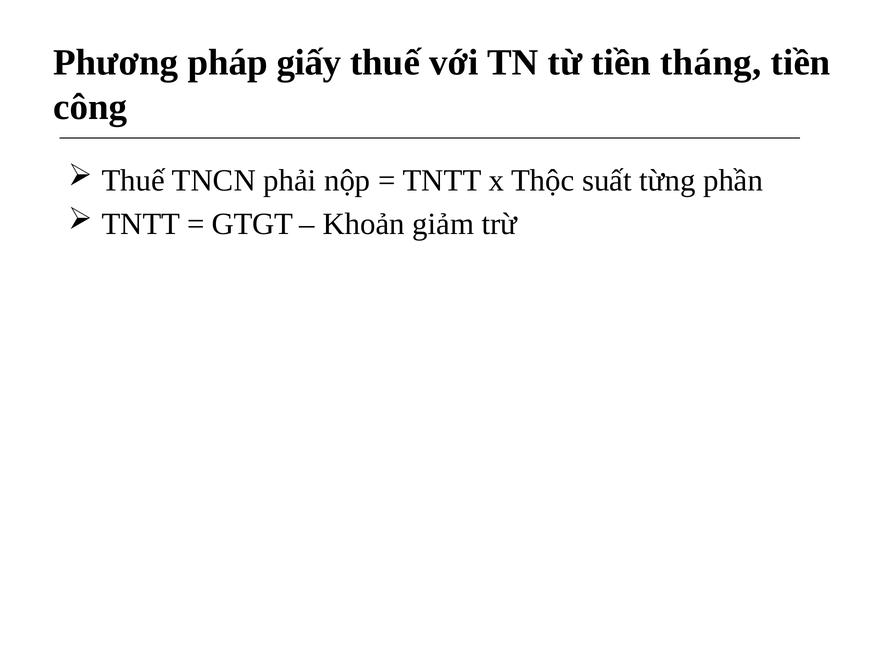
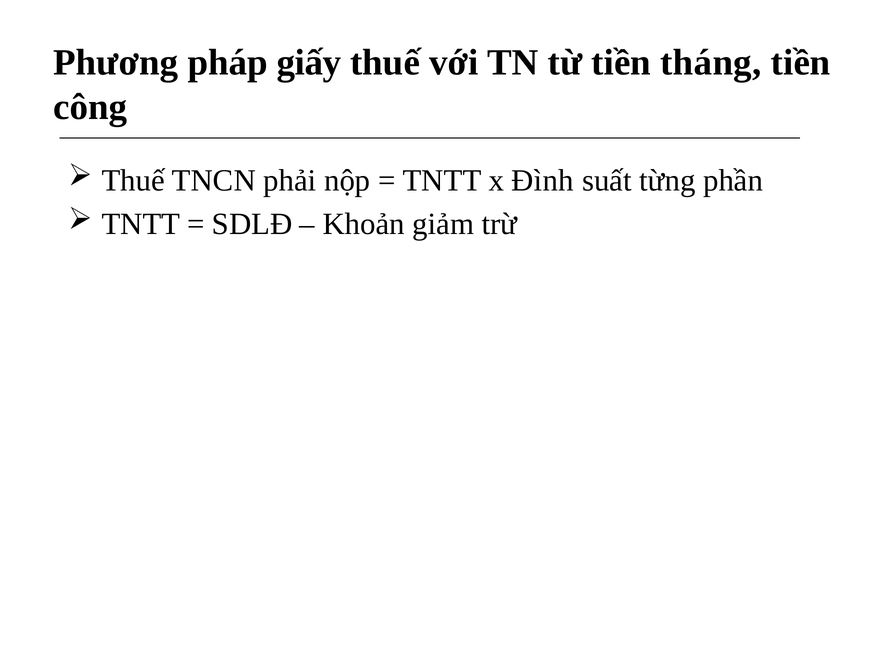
Thộc: Thộc -> Đình (543, 181)
GTGT: GTGT -> SDLĐ (252, 224)
